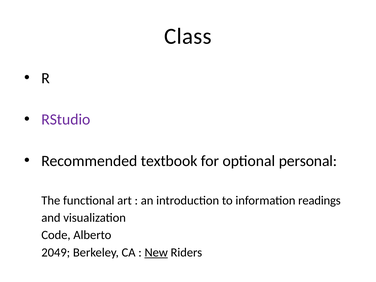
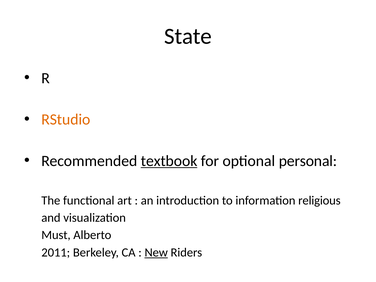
Class: Class -> State (188, 36)
RStudio colour: purple -> orange (66, 120)
textbook underline: none -> present (169, 161)
readings: readings -> religious (319, 201)
Code: Code -> Must (56, 235)
2049: 2049 -> 2011 (56, 252)
